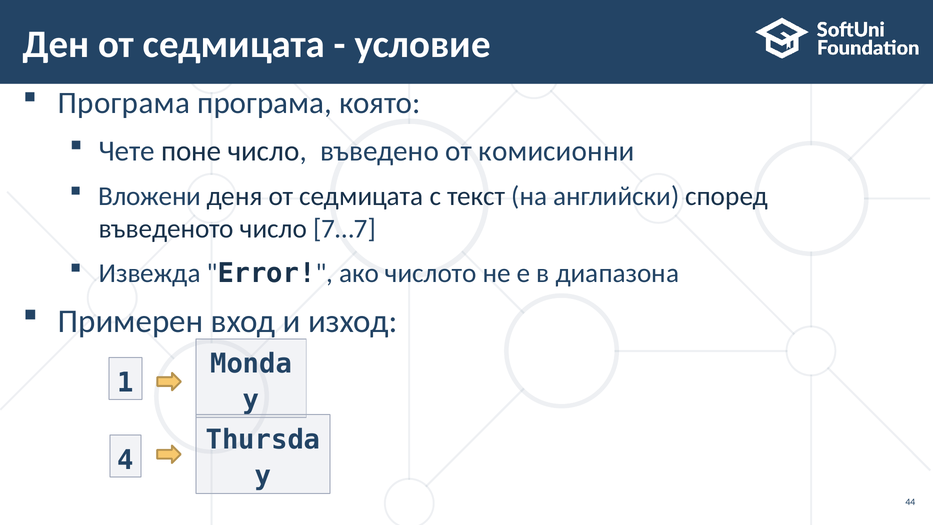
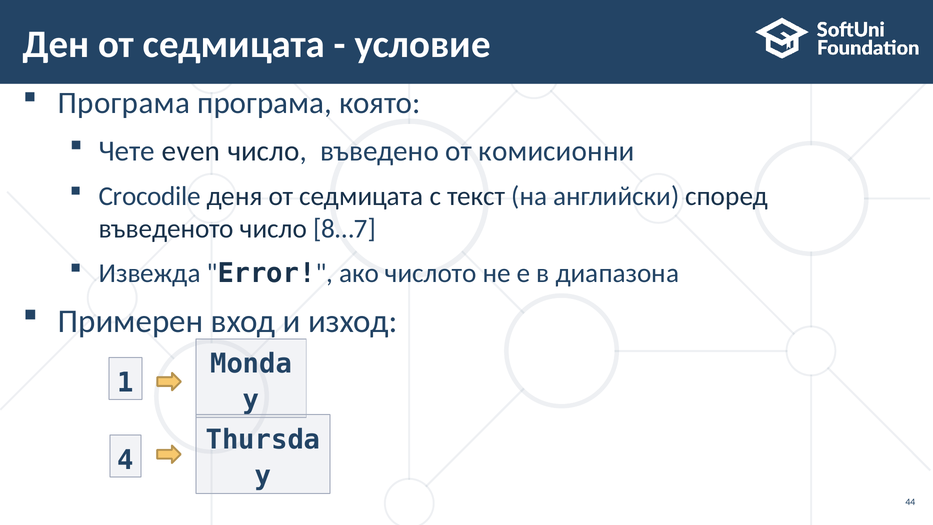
поне: поне -> even (191, 151)
Вложени: Вложени -> Crocodile (150, 196)
7…7: 7…7 -> 8…7 (345, 229)
